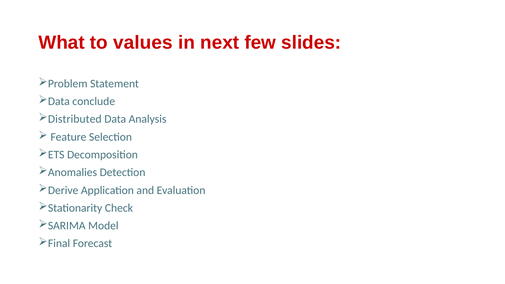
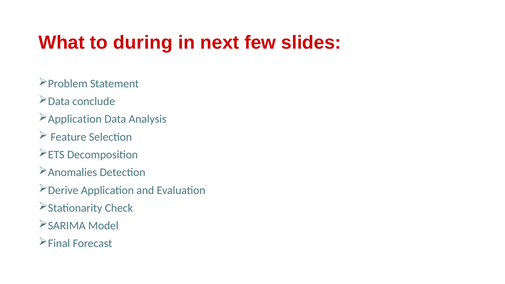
values: values -> during (143, 42)
Distributed: Distributed -> Application (75, 119)
